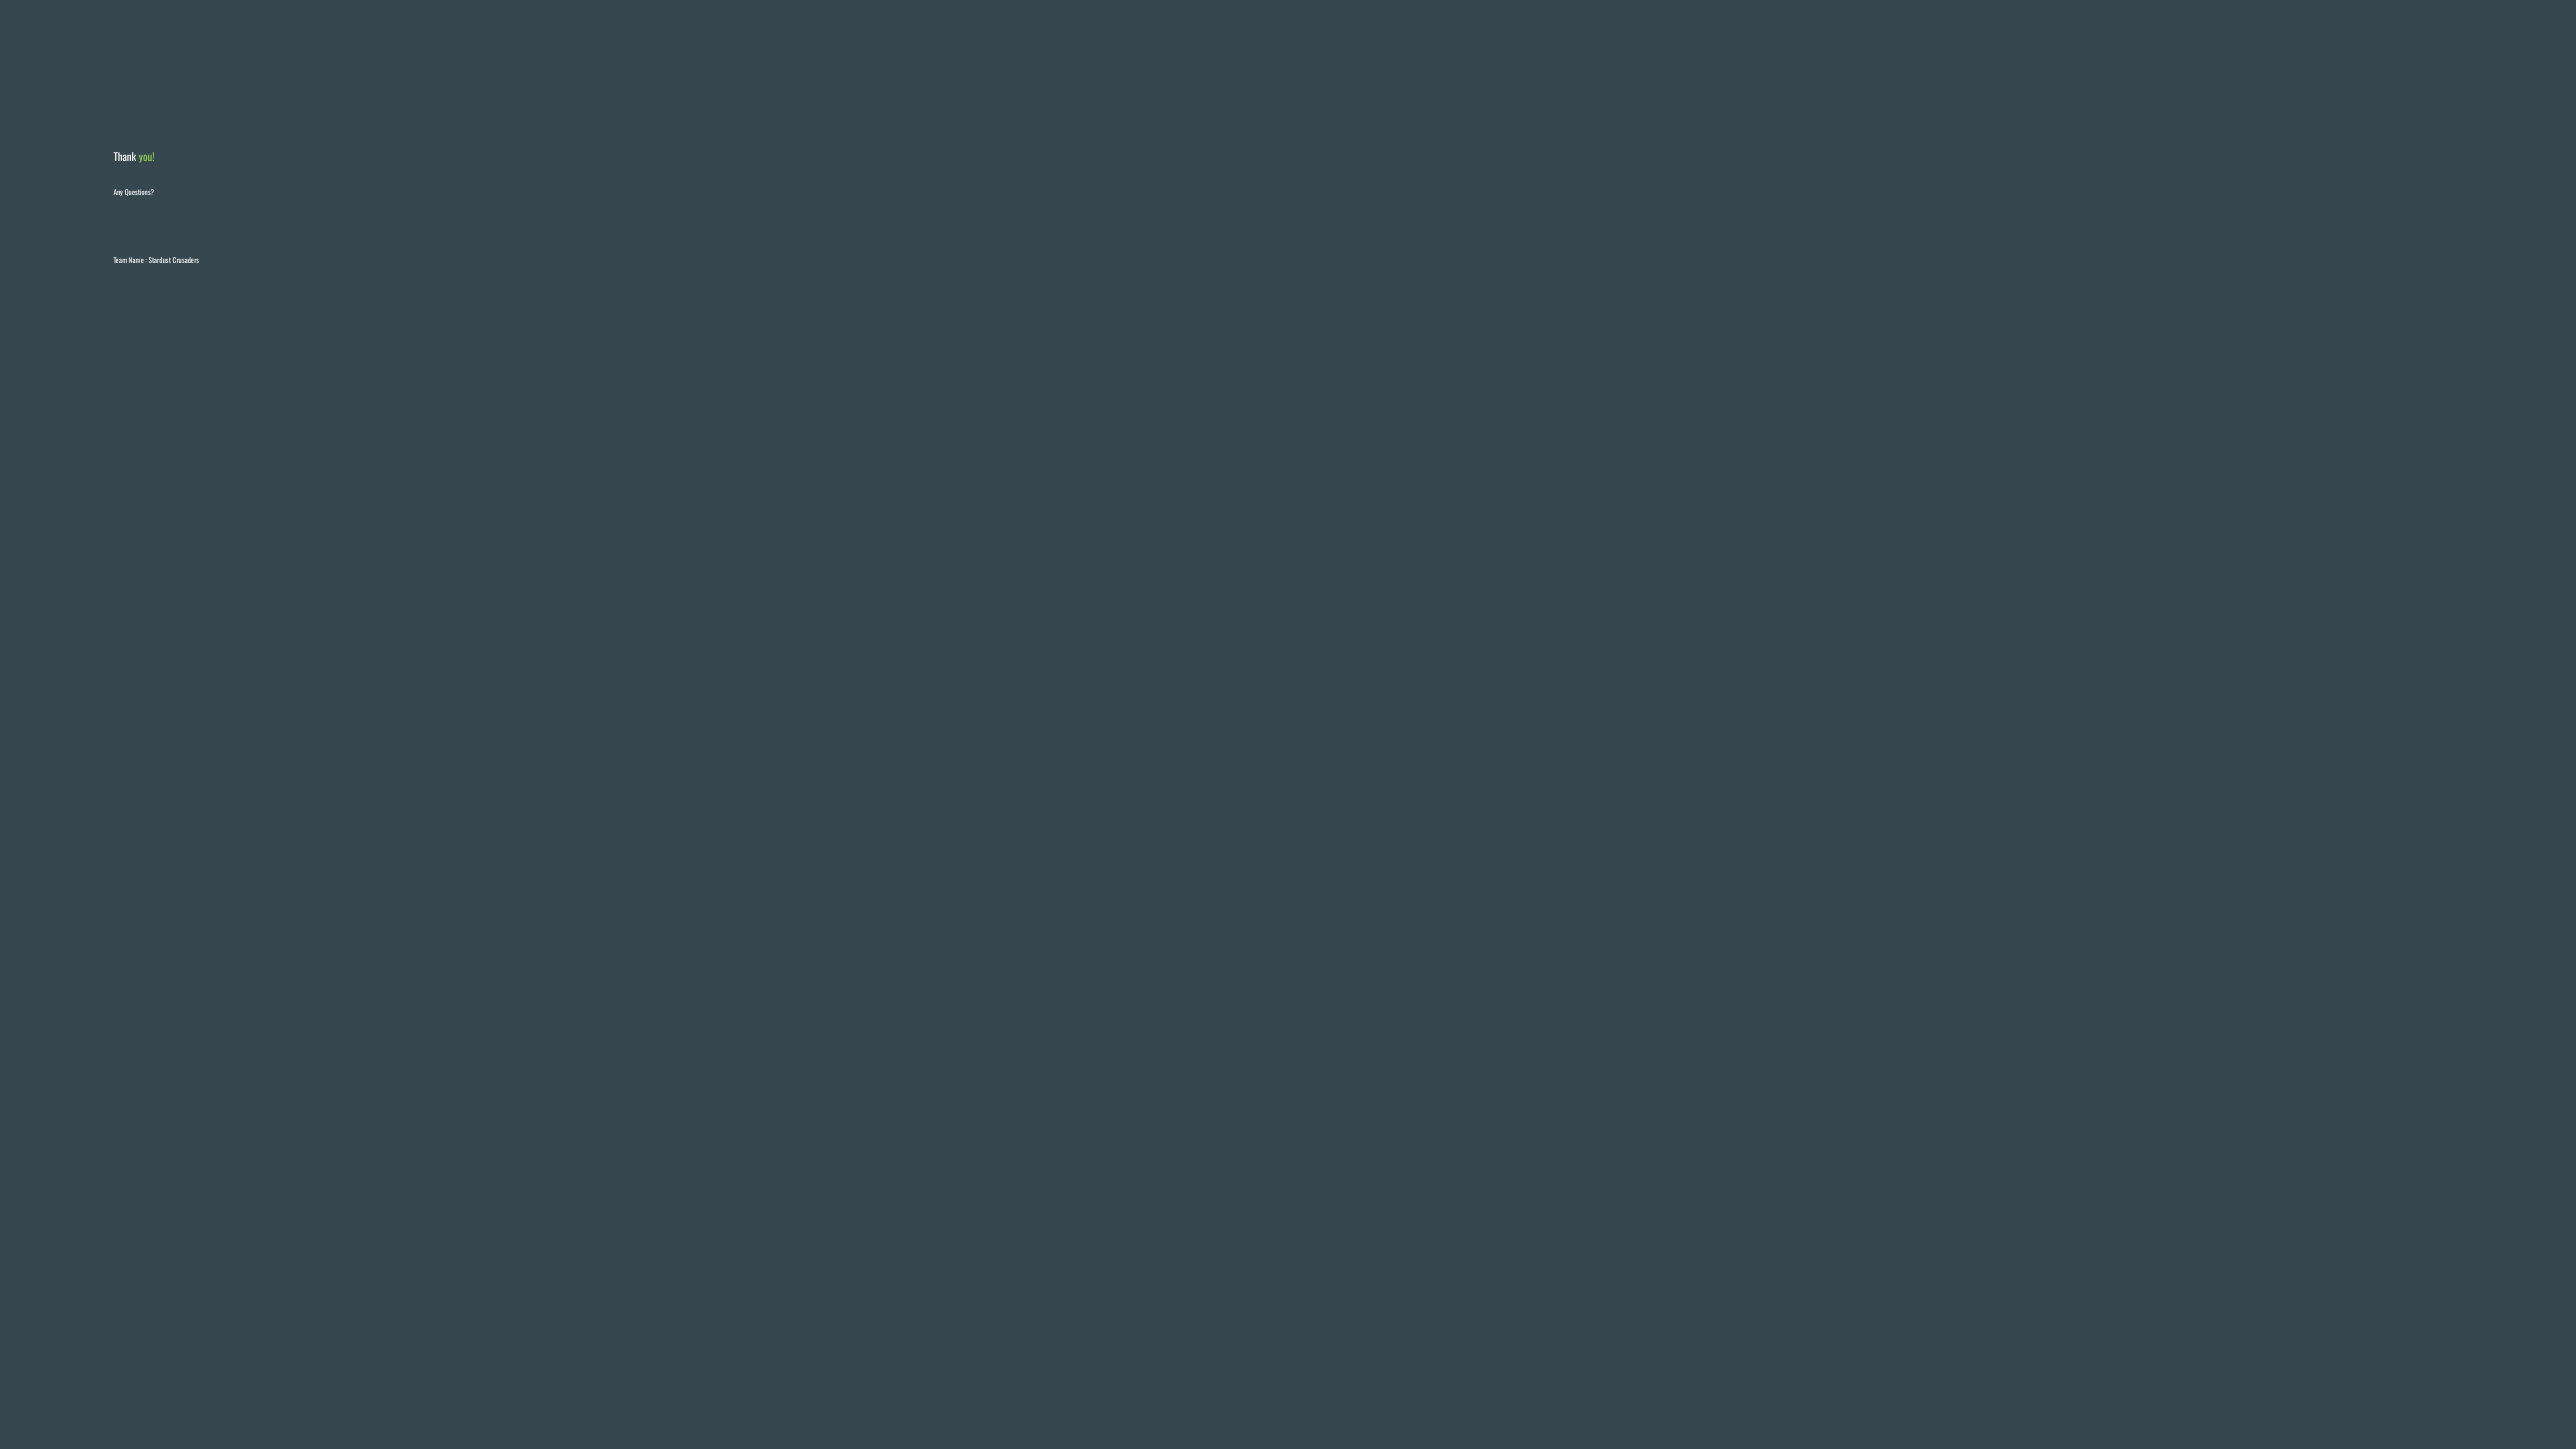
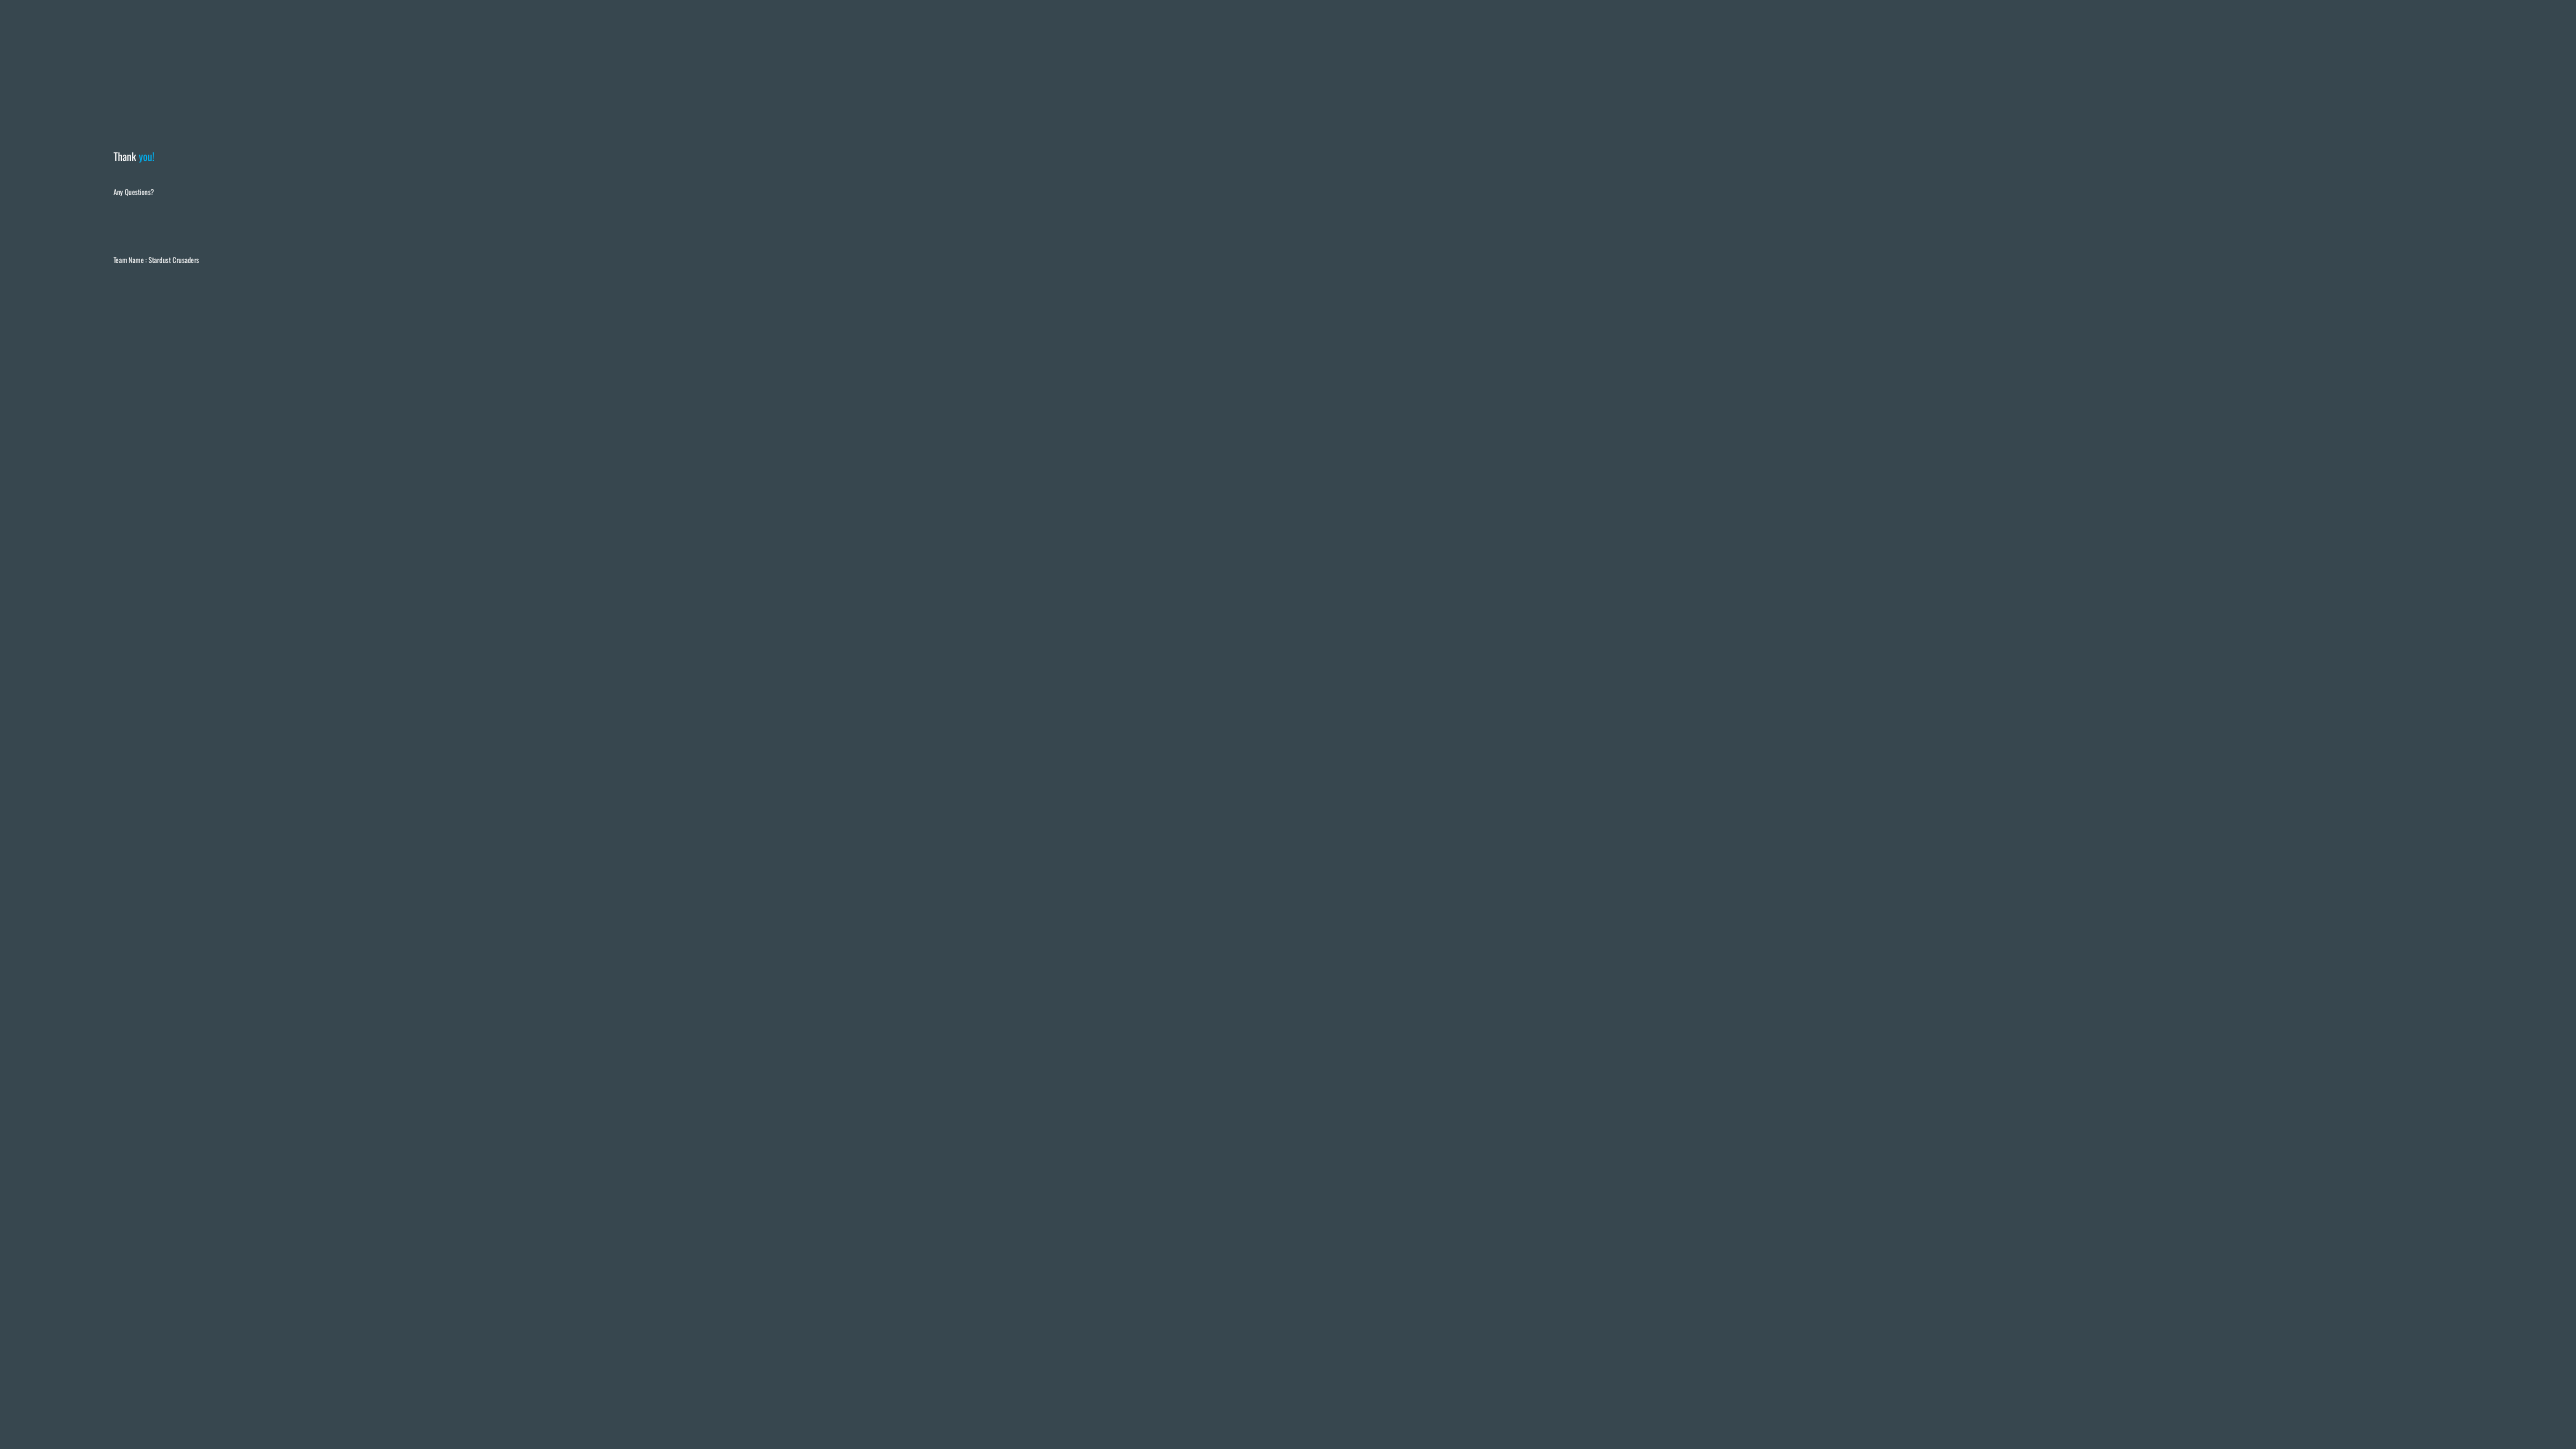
you colour: light green -> light blue (147, 158)
